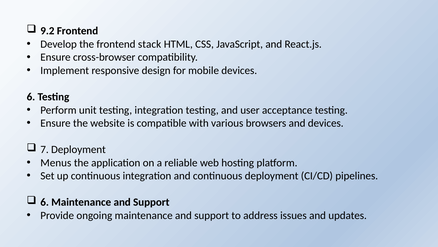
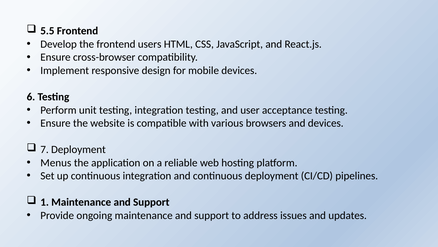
9.2: 9.2 -> 5.5 (47, 31)
stack: stack -> users (150, 44)
6: 6 -> 1 (45, 202)
